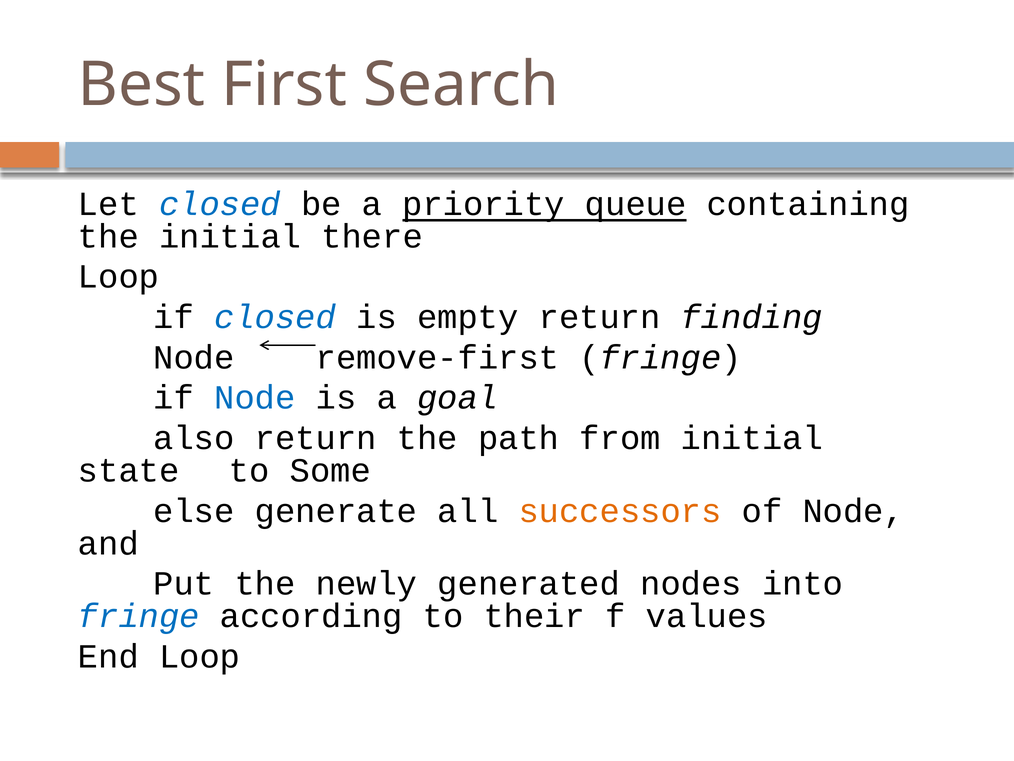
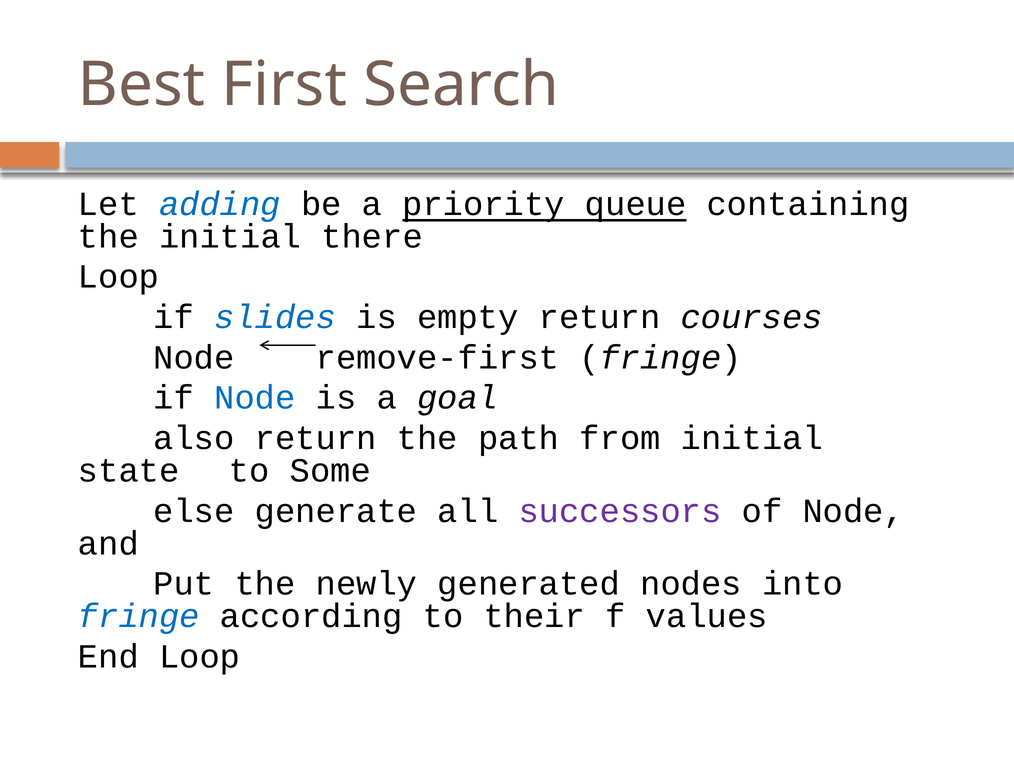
Let closed: closed -> adding (220, 204)
if closed: closed -> slides (275, 317)
finding: finding -> courses (752, 317)
successors colour: orange -> purple (620, 511)
